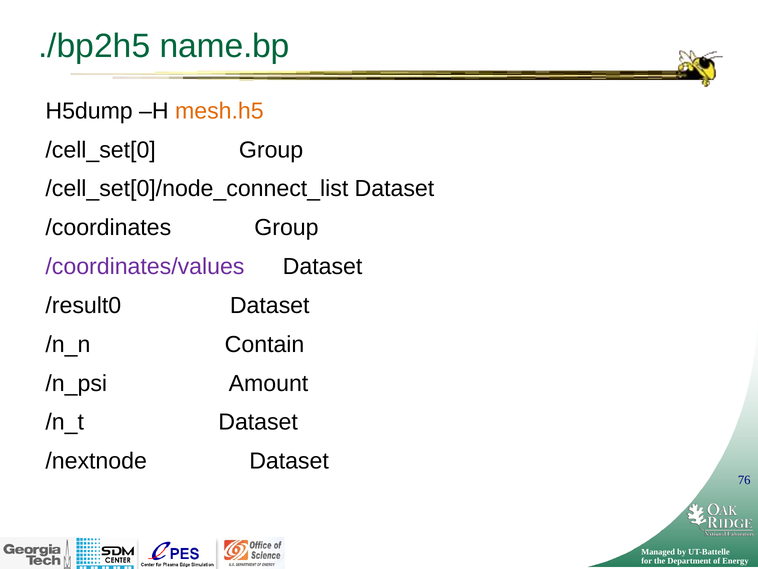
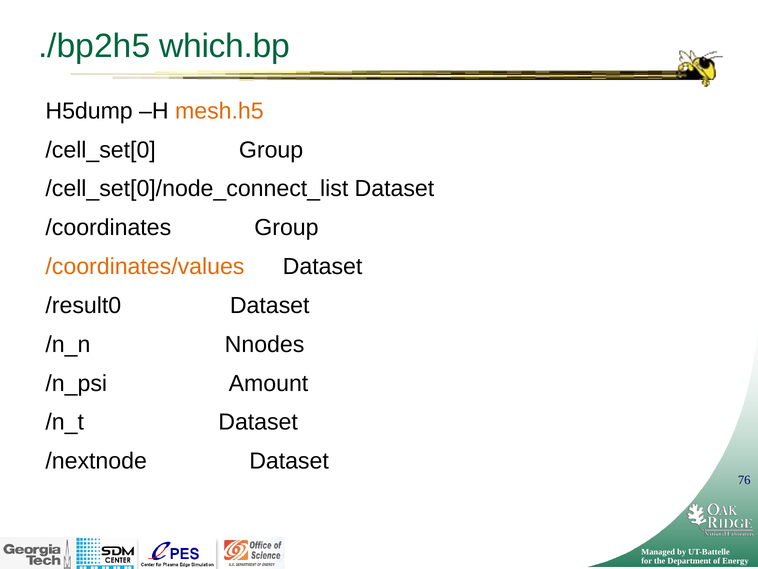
name.bp: name.bp -> which.bp (225, 46)
/coordinates/values colour: purple -> orange (145, 266)
Contain: Contain -> Nnodes (265, 344)
